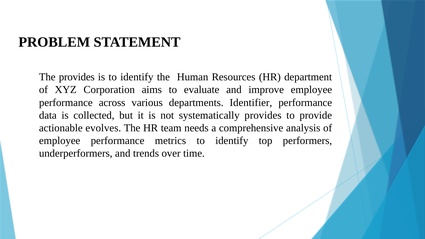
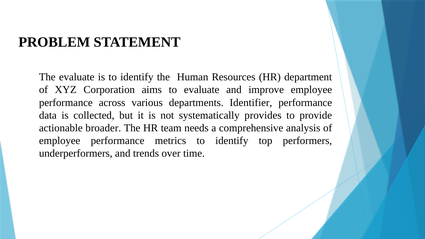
The provides: provides -> evaluate (77, 77)
evolves: evolves -> broader (103, 128)
